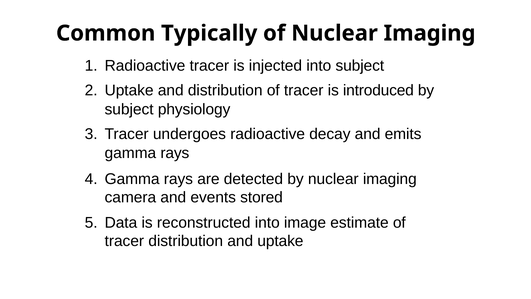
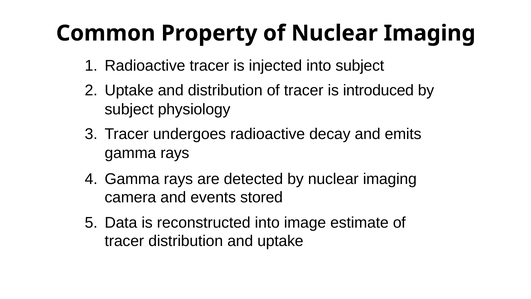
Typically: Typically -> Property (209, 33)
